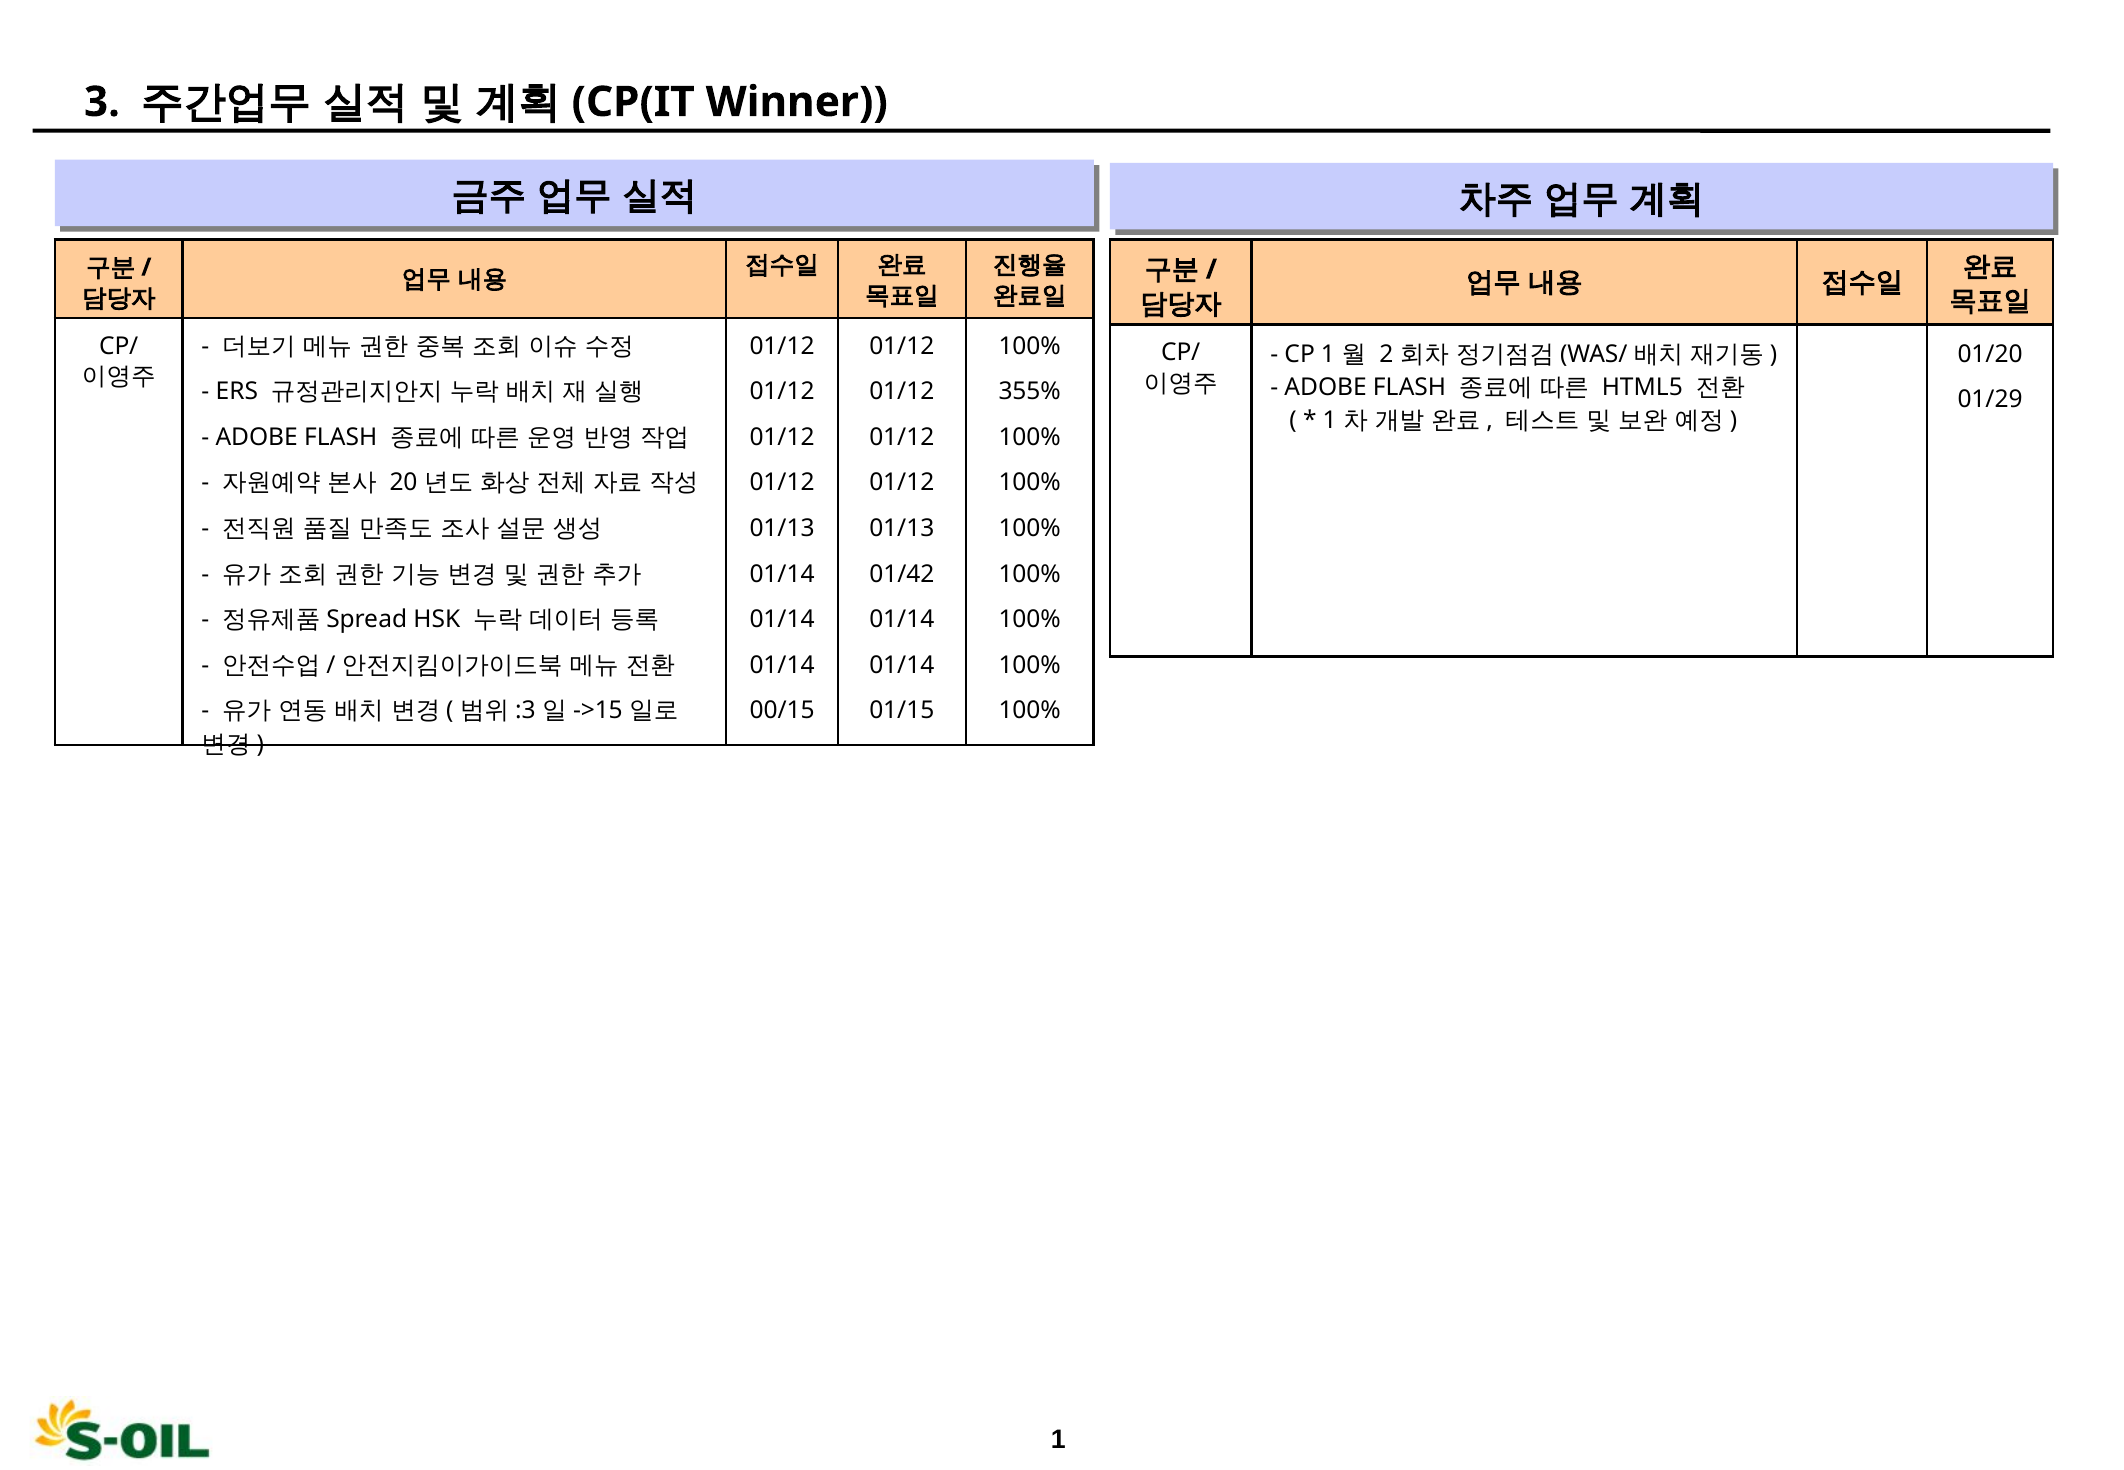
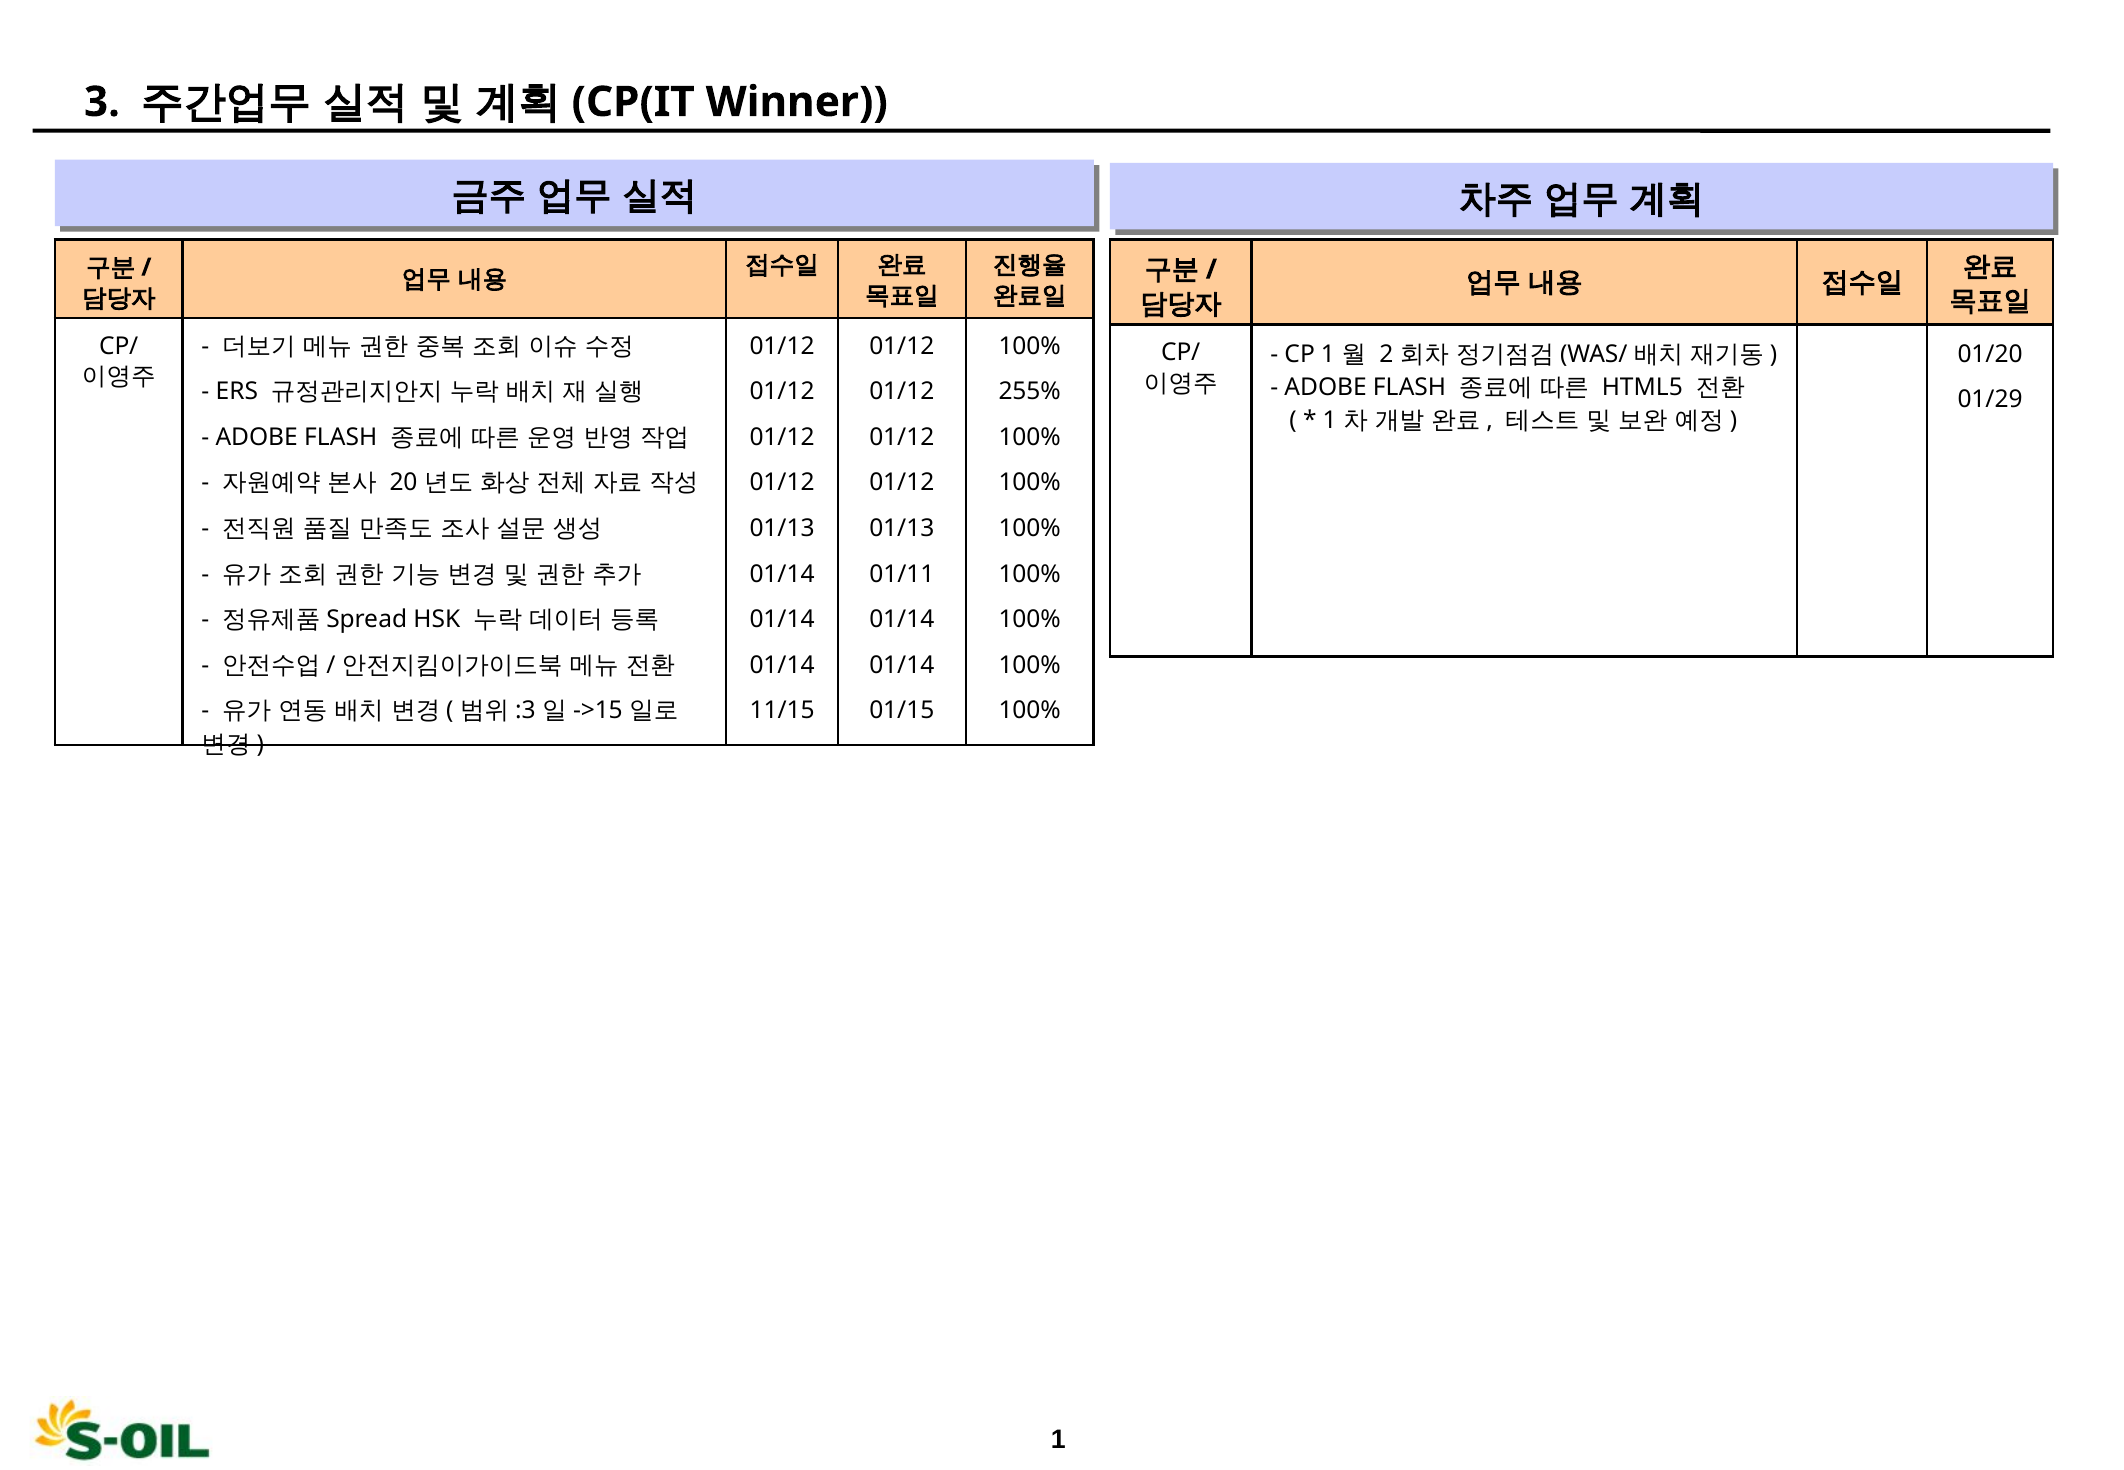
355%: 355% -> 255% (1030, 392)
01/42: 01/42 -> 01/11 (902, 574)
00/15: 00/15 -> 11/15 (782, 711)
